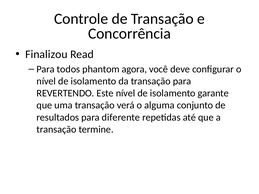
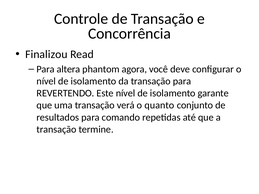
todos: todos -> altera (68, 69)
alguma: alguma -> quanto (159, 105)
diferente: diferente -> comando (121, 117)
